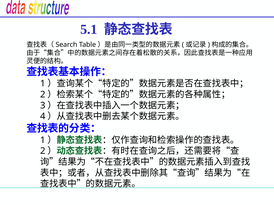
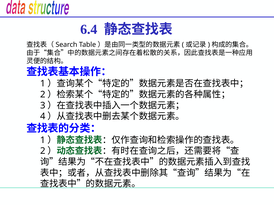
5.1: 5.1 -> 6.4 (89, 29)
